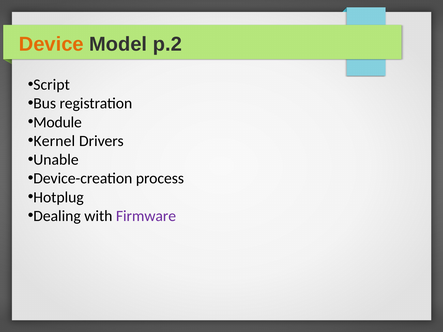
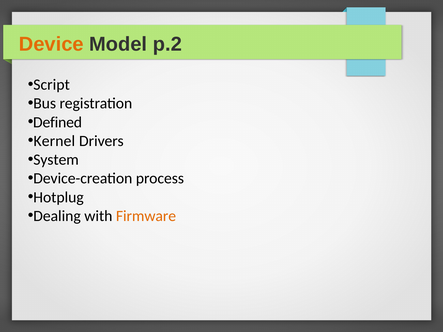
Module: Module -> Defined (58, 122)
Unable: Unable -> System (56, 160)
Firmware colour: purple -> orange (146, 216)
